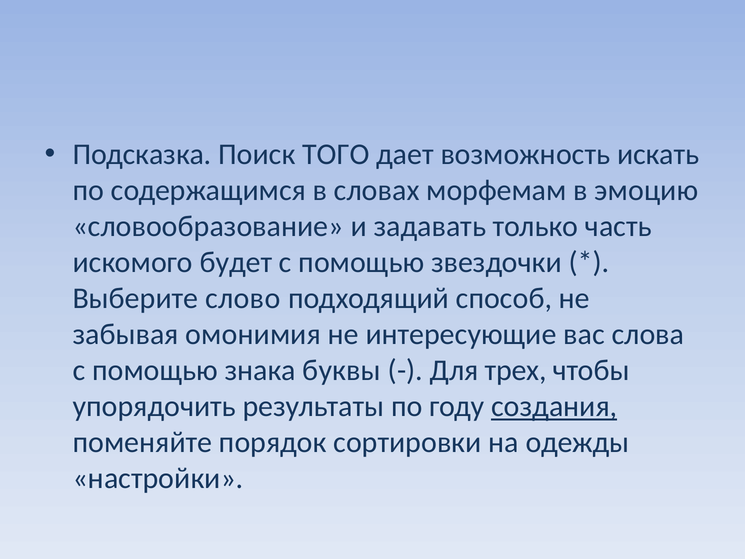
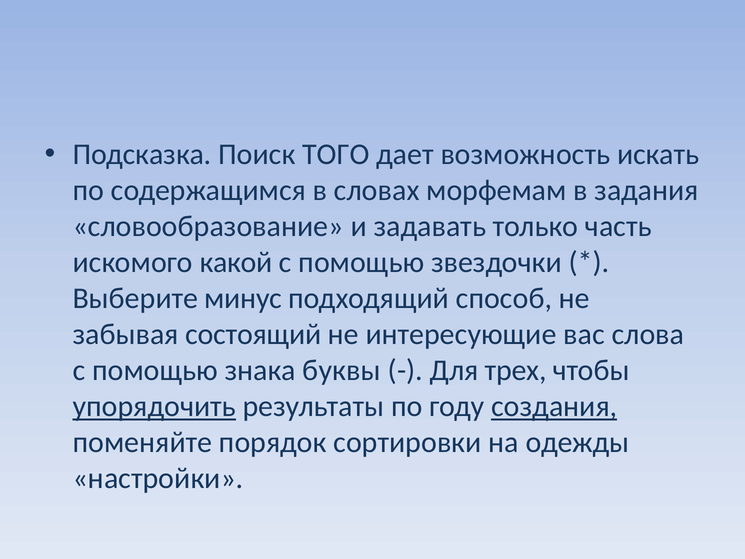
эмоцию: эмоцию -> задания (646, 190)
будет: будет -> какой (236, 262)
слово: слово -> минус (243, 298)
омонимия: омонимия -> состоящий (253, 334)
упорядочить underline: none -> present (154, 406)
